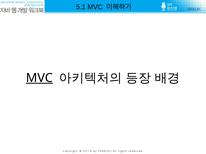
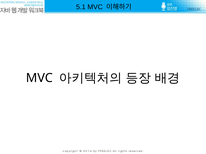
MVC underline: present -> none (39, 78)
